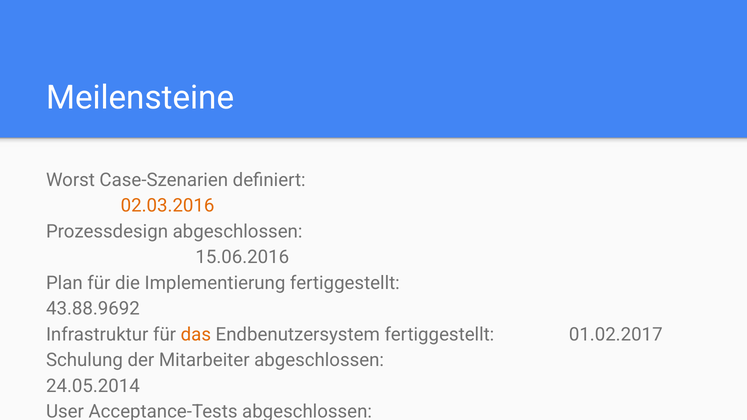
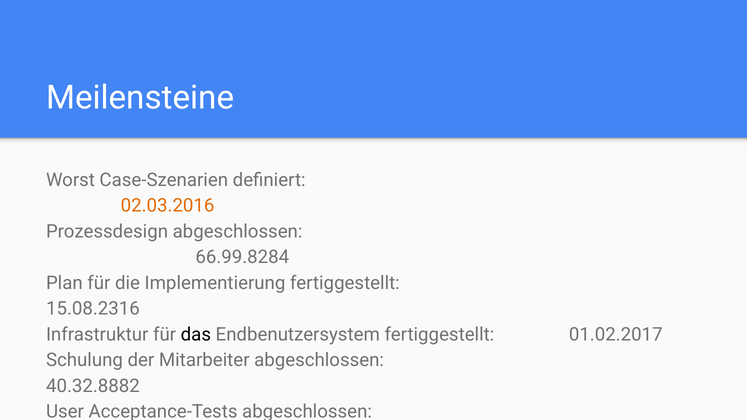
15.06.2016: 15.06.2016 -> 66.99.8284 (242, 257)
43.88.9692: 43.88.9692 -> 15.08.2316 (93, 309)
das colour: orange -> black (196, 335)
24.05.2014: 24.05.2014 -> 40.32.8882 (93, 386)
